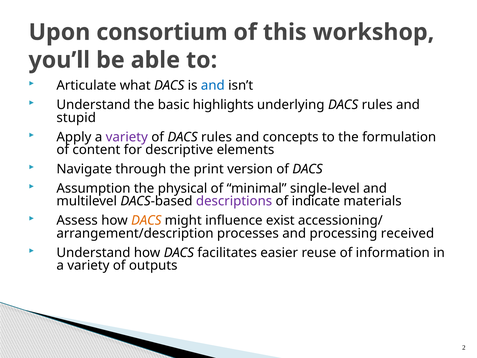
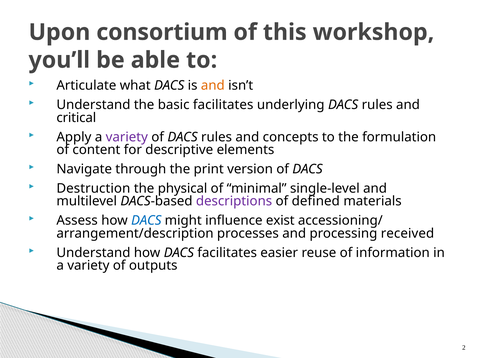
and colour: blue -> orange (213, 85)
basic highlights: highlights -> facilitates (223, 105)
stupid: stupid -> critical (76, 118)
Assumption: Assumption -> Destruction (93, 188)
indicate: indicate -> defined (316, 201)
DACS colour: orange -> blue (146, 220)
